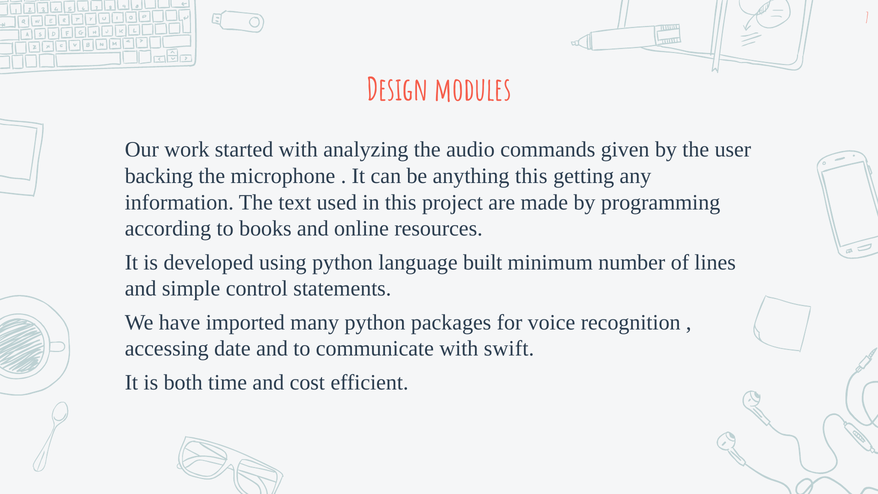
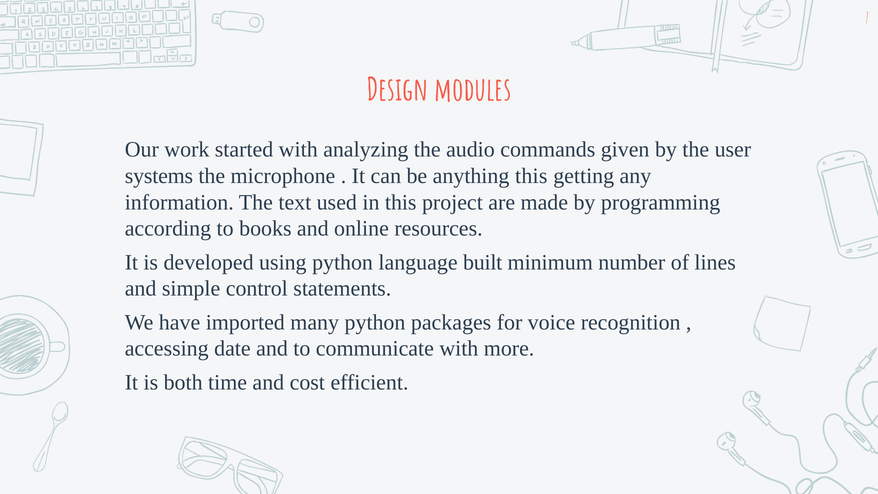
backing: backing -> systems (159, 176)
swift: swift -> more (509, 349)
